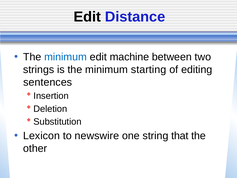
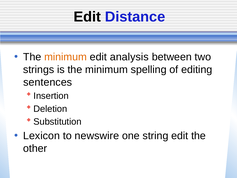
minimum colour: blue -> orange (66, 57)
machine: machine -> analysis (129, 57)
starting: starting -> spelling (149, 69)
string that: that -> edit (180, 136)
